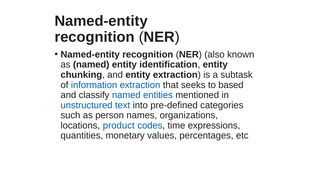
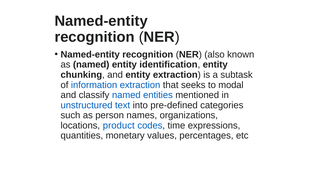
based: based -> modal (231, 85)
